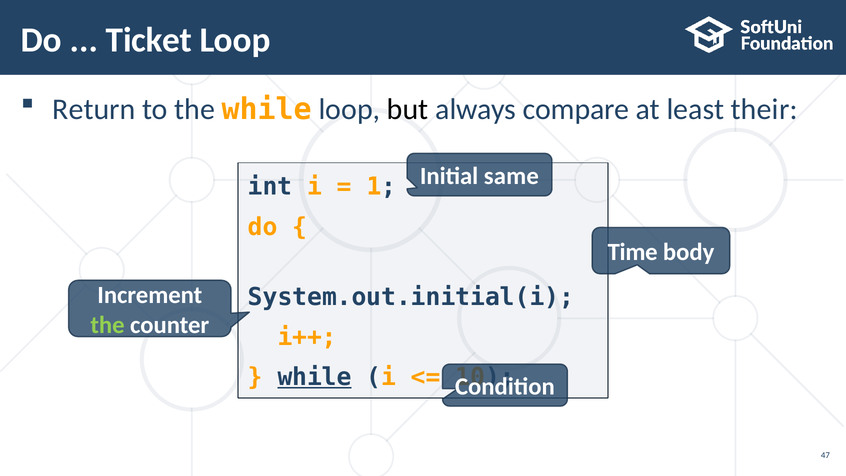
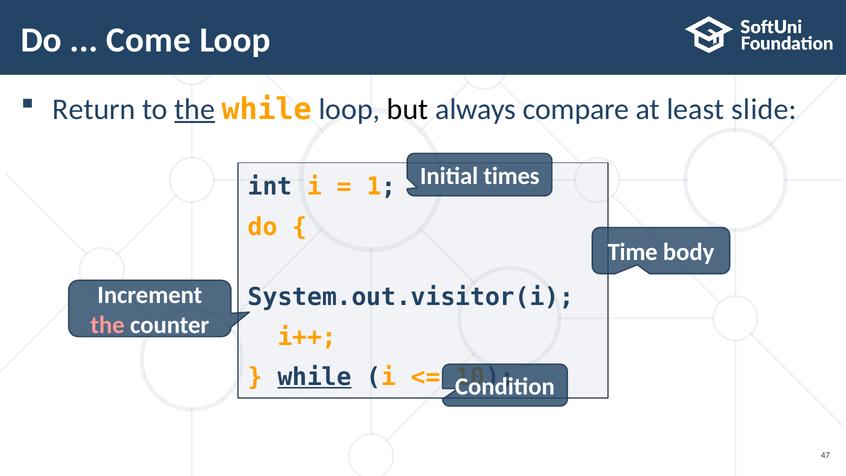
Ticket: Ticket -> Come (149, 40)
the underline: none -> present (195, 109)
their: their -> slide (764, 109)
same: same -> times (512, 176)
System.out.initial(i: System.out.initial(i -> System.out.visitor(i (411, 297)
the colour: light green -> pink (107, 325)
